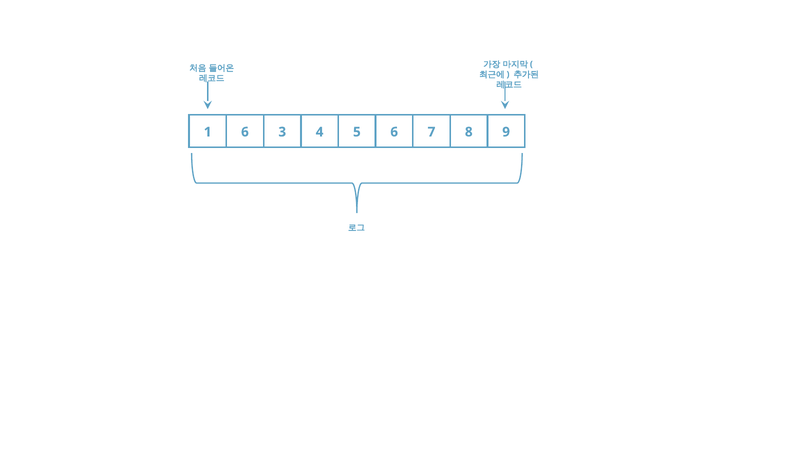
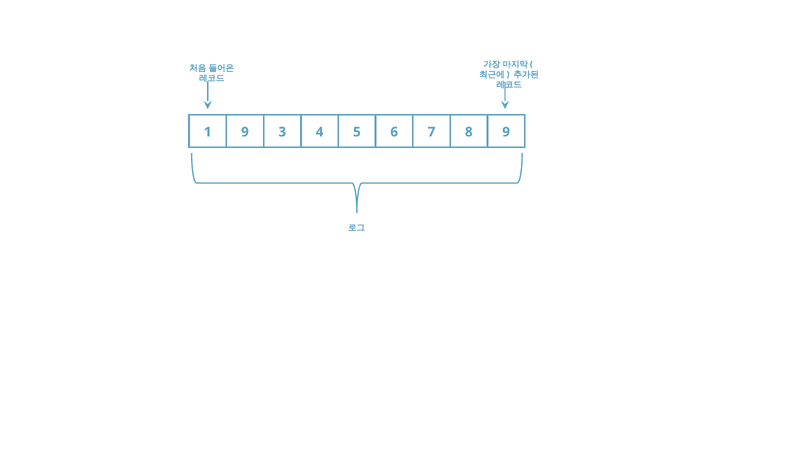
1 6: 6 -> 9 (245, 132)
